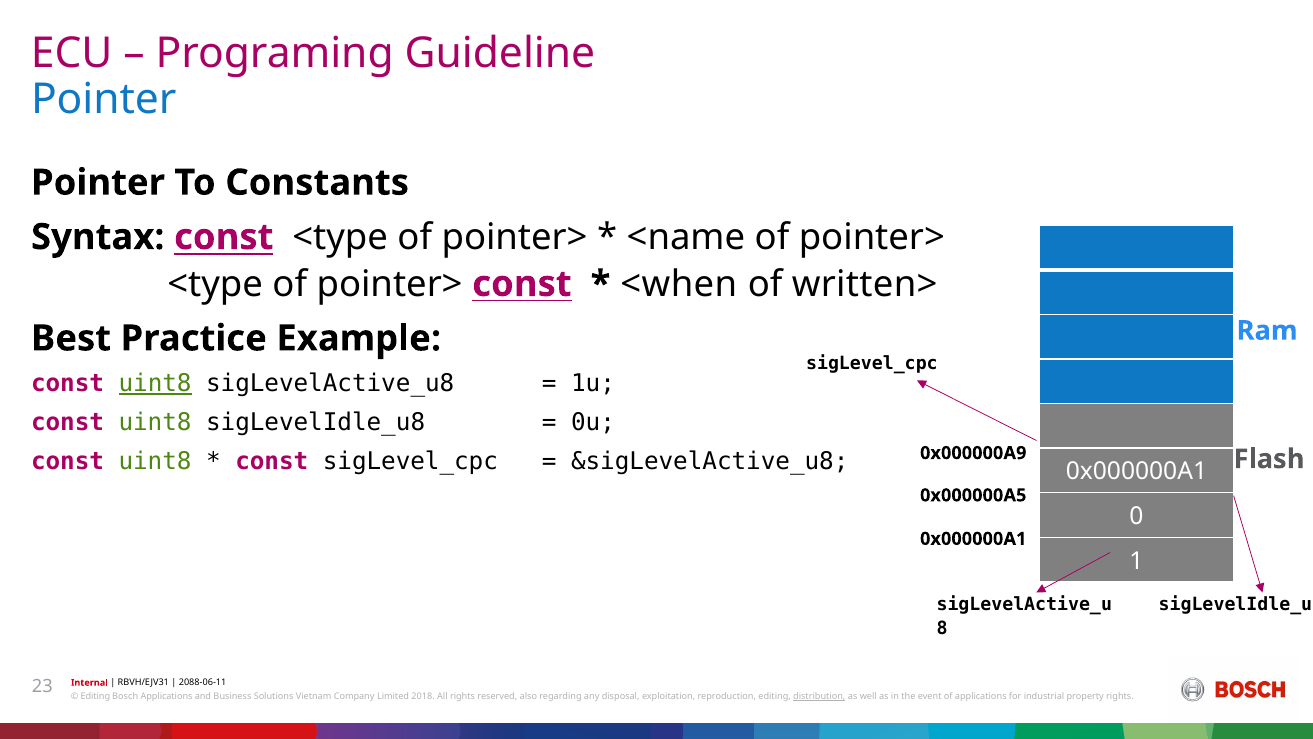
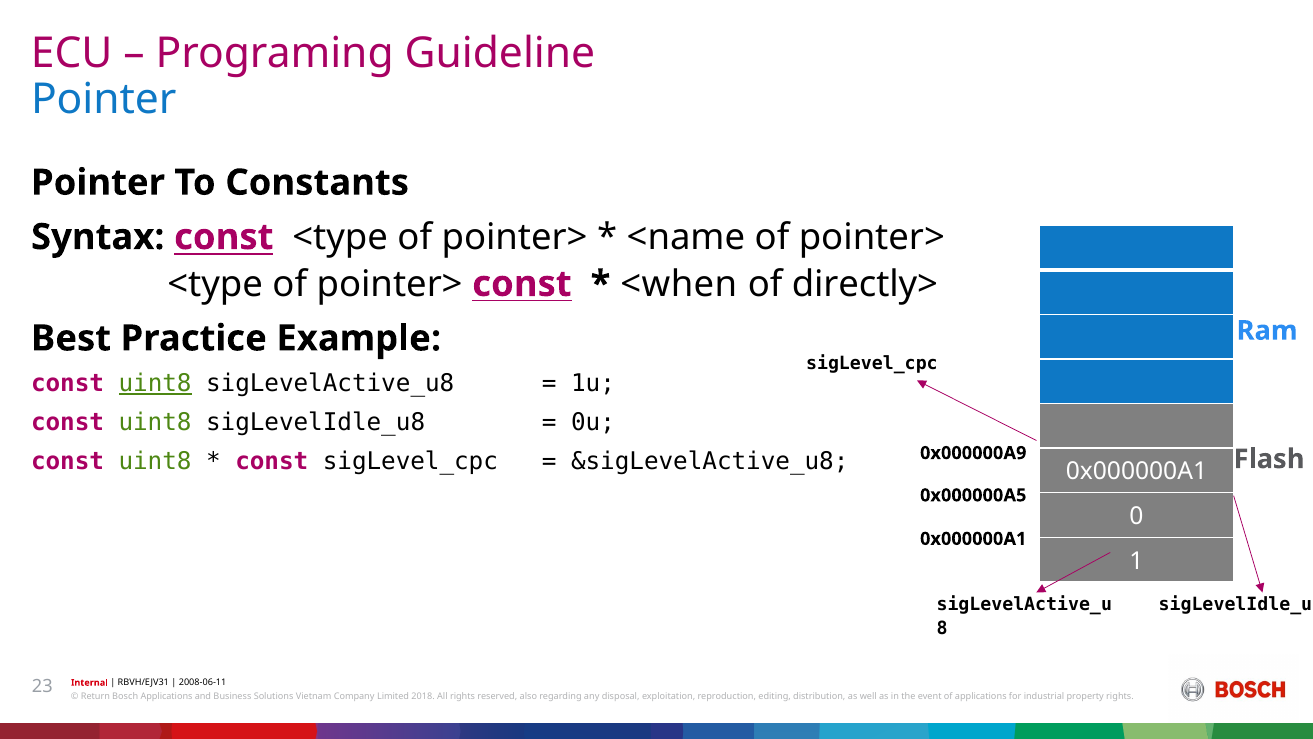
written>: written> -> directly> (865, 284)
2088-06-11: 2088-06-11 -> 2008-06-11 (203, 682)
Editing: Editing -> Return (95, 696)
distribution underline: present -> none (819, 696)
